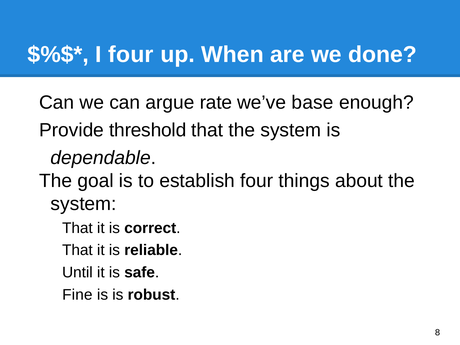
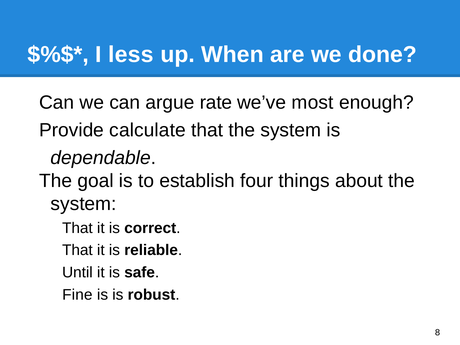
I four: four -> less (131, 55)
base: base -> most (313, 103)
threshold: threshold -> calculate (148, 130)
